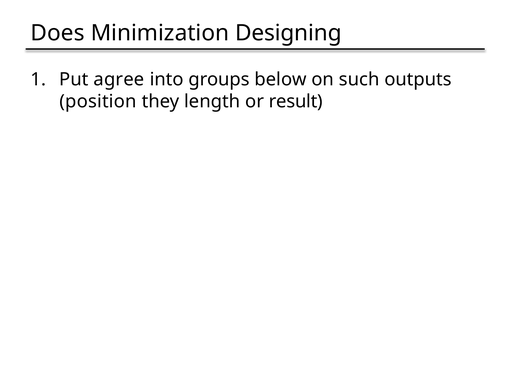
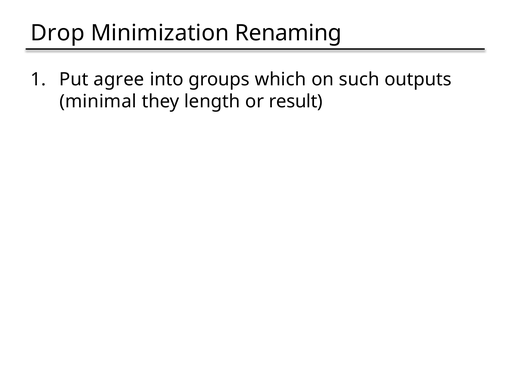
Does: Does -> Drop (58, 33)
Designing: Designing -> Renaming (288, 33)
below: below -> which (280, 80)
position: position -> minimal (98, 102)
